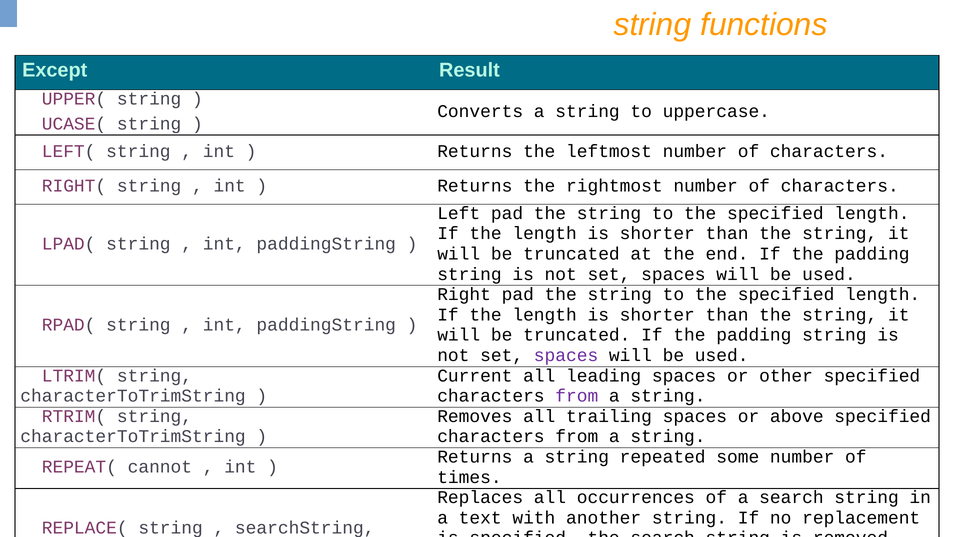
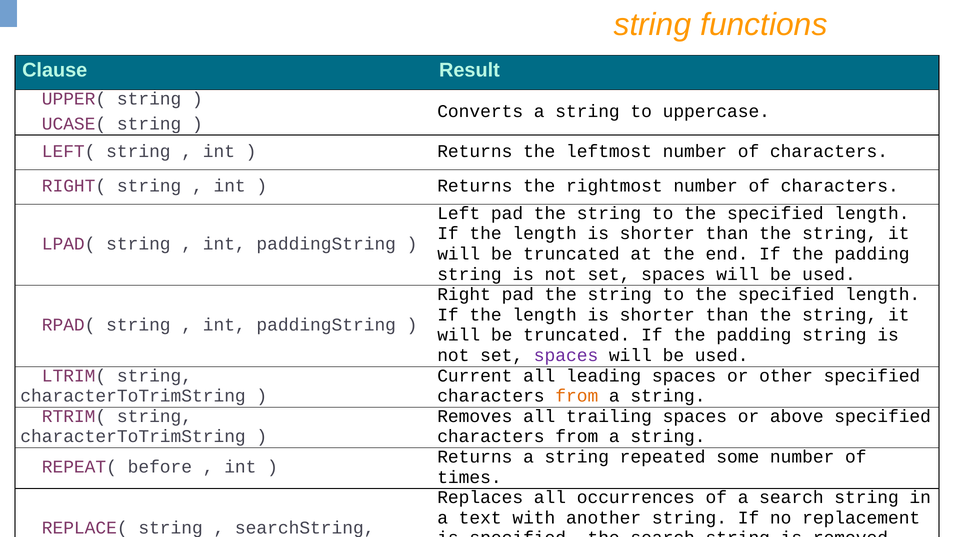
Except: Except -> Clause (55, 70)
from colour: purple -> orange (577, 396)
cannot: cannot -> before (160, 467)
